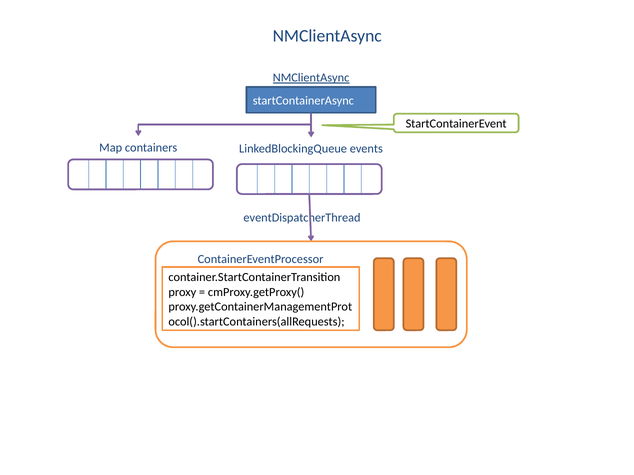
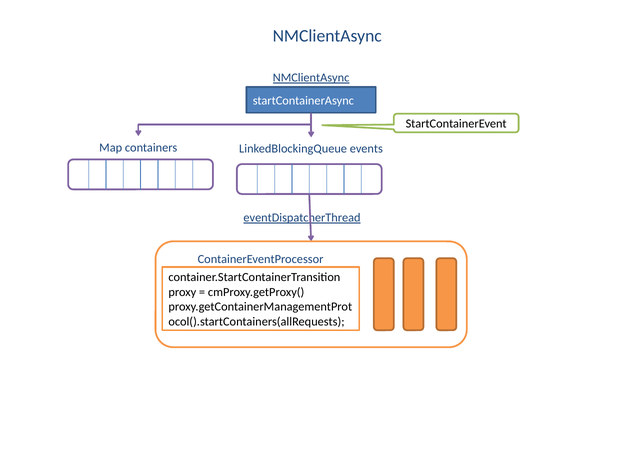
eventDispatcherThread underline: none -> present (302, 218)
